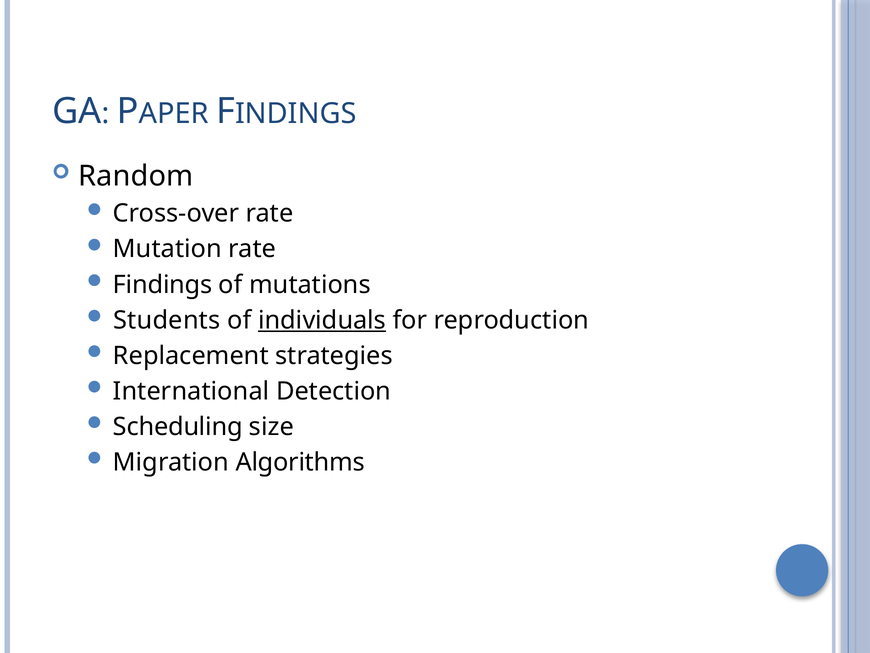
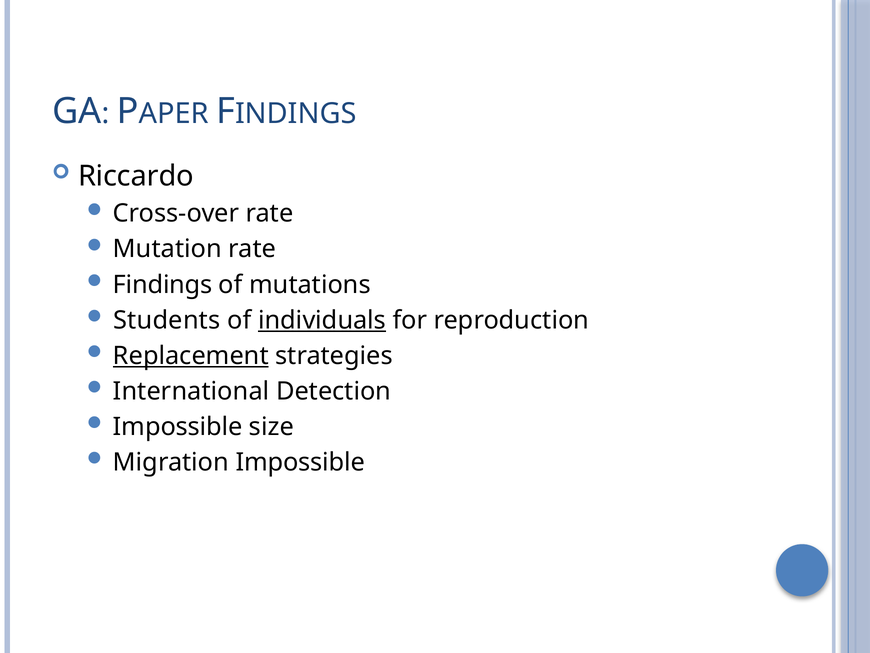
Random: Random -> Riccardo (136, 176)
Replacement underline: none -> present (191, 355)
Scheduling: Scheduling -> Impossible (178, 427)
Migration Algorithms: Algorithms -> Impossible (300, 462)
